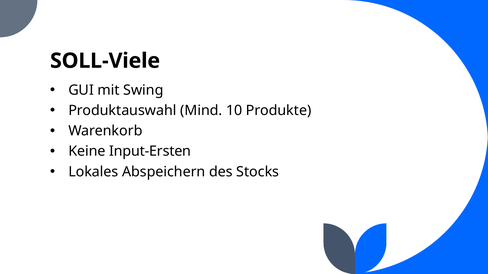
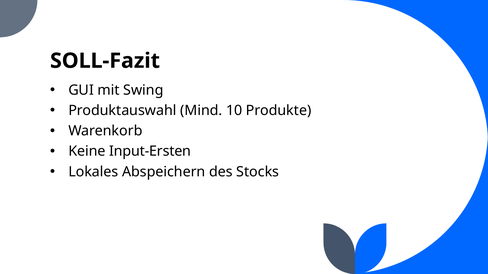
SOLL-Viele: SOLL-Viele -> SOLL-Fazit (105, 61)
